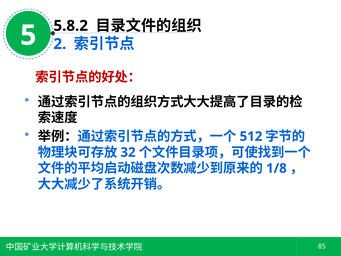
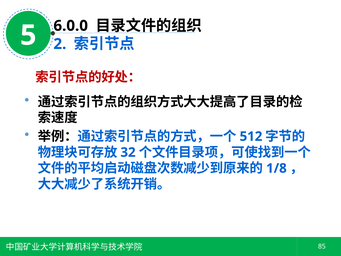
5.8.2: 5.8.2 -> 6.0.0 (71, 26)
